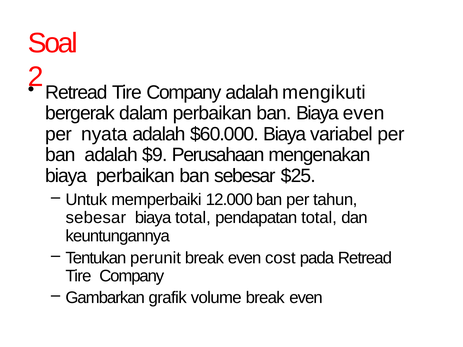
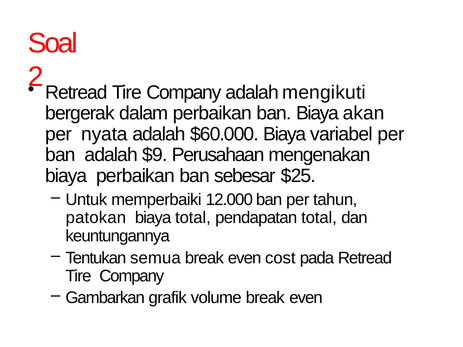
Biaya even: even -> akan (364, 113)
sebesar: sebesar -> patokan (96, 218)
perunit: perunit -> semua (155, 258)
